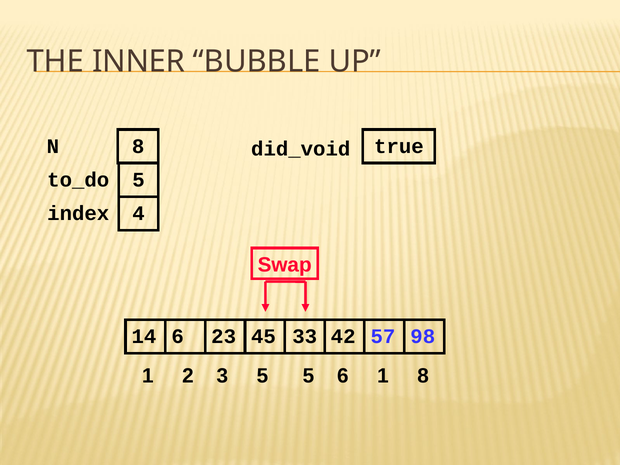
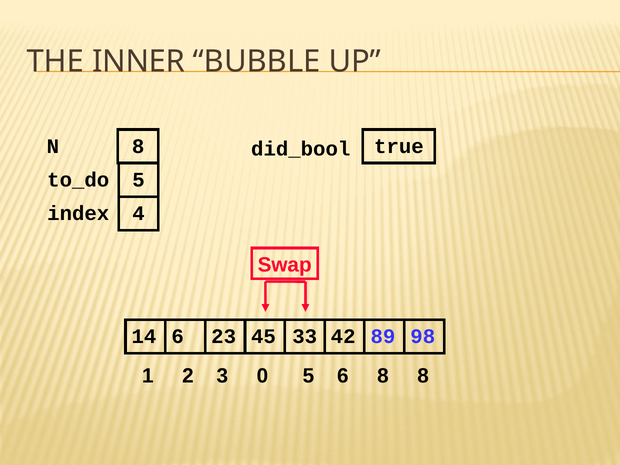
did_void: did_void -> did_bool (301, 149)
57: 57 -> 89 (383, 337)
3 5: 5 -> 0 (262, 376)
6 1: 1 -> 8 (383, 376)
